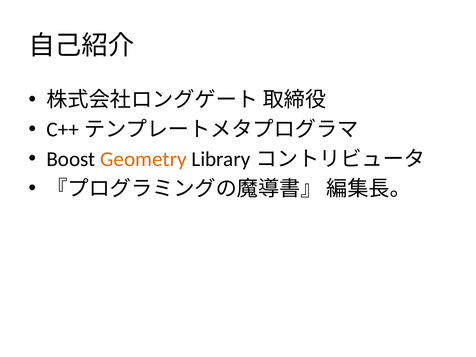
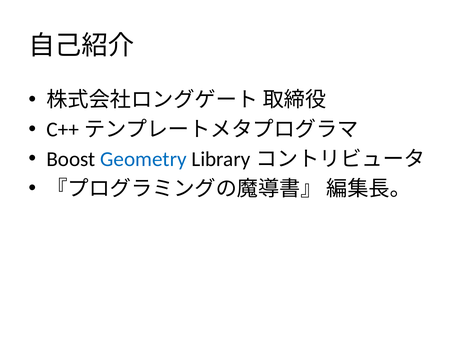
Geometry colour: orange -> blue (143, 159)
